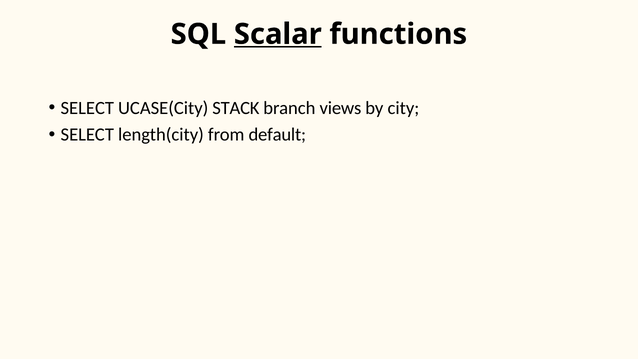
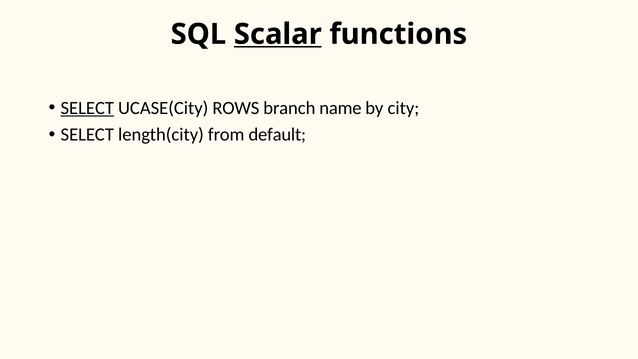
SELECT underline: none -> present (87, 108)
STACK: STACK -> ROWS (236, 108)
views: views -> name (340, 108)
